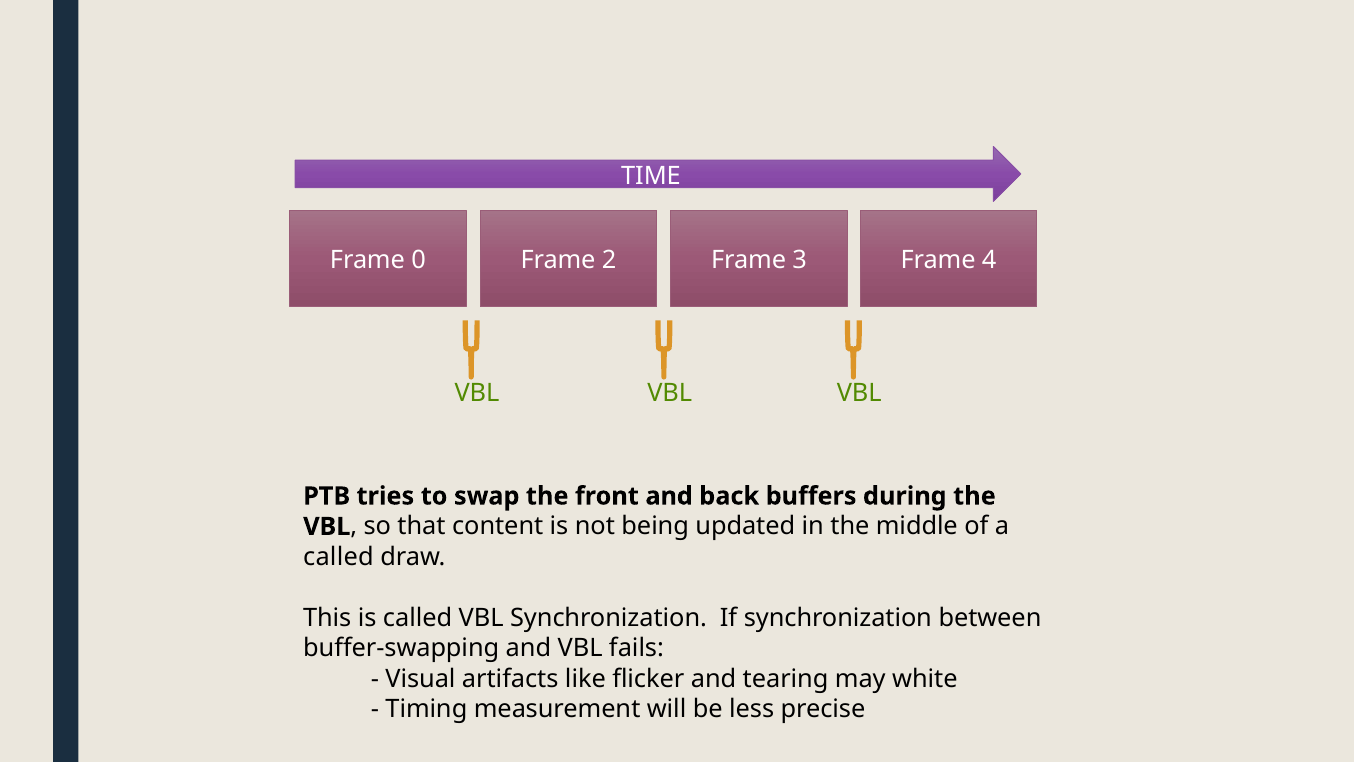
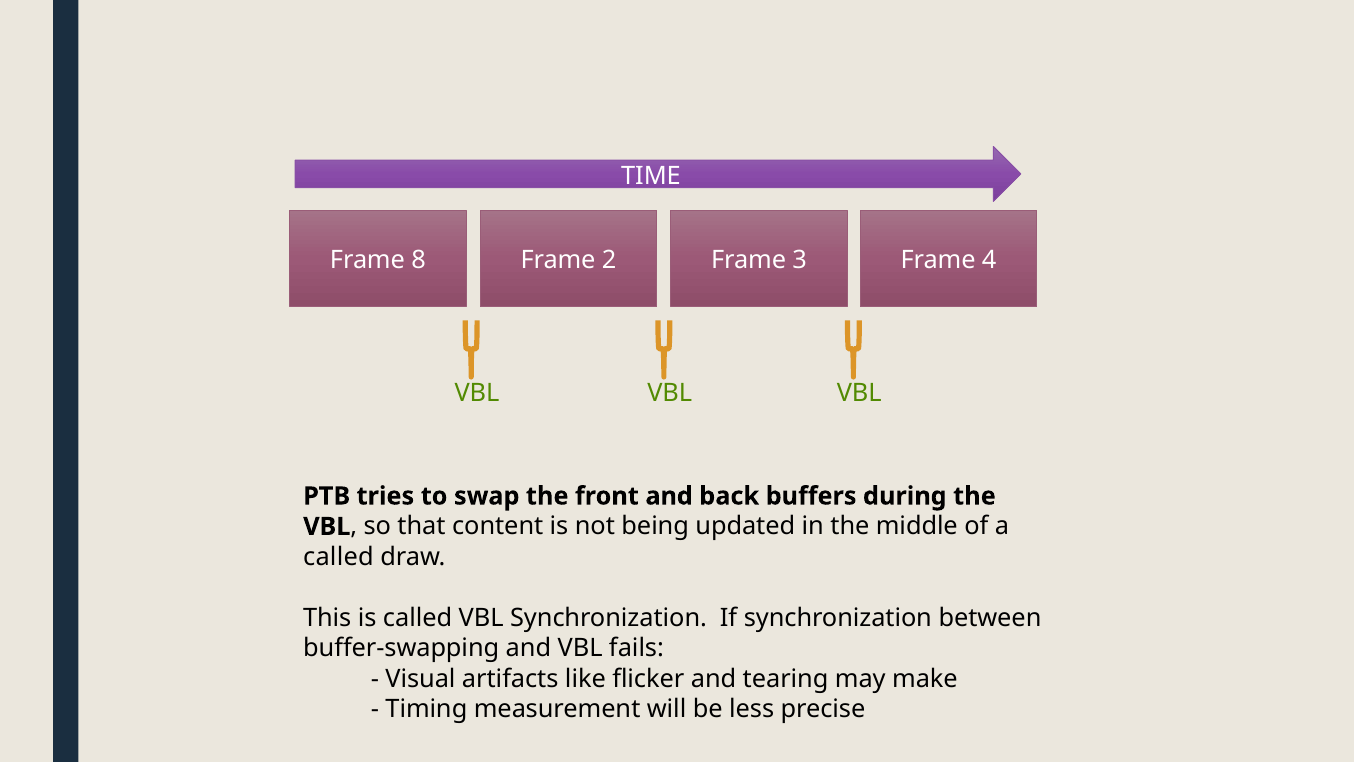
0: 0 -> 8 (419, 260)
white: white -> make (925, 679)
